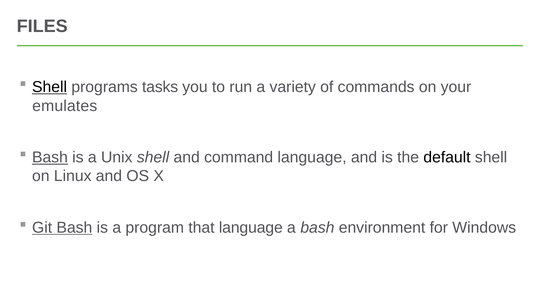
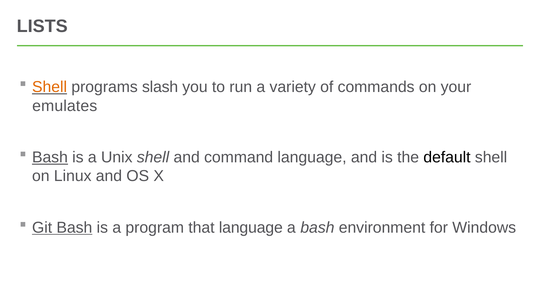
FILES: FILES -> LISTS (42, 26)
Shell colour: black -> orange (50, 87)
tasks: tasks -> slash (160, 87)
